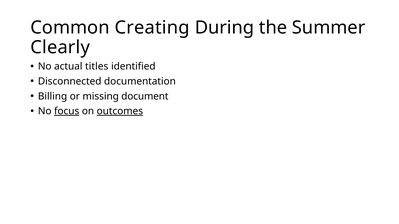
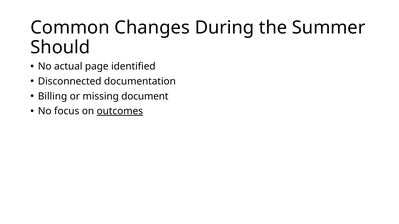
Creating: Creating -> Changes (152, 28)
Clearly: Clearly -> Should (60, 47)
titles: titles -> page (97, 67)
focus underline: present -> none (67, 111)
